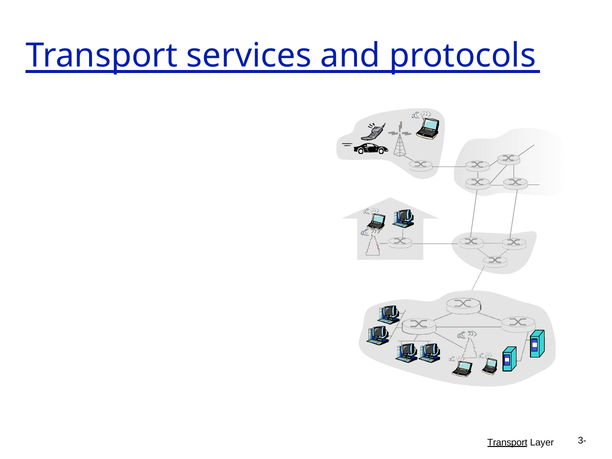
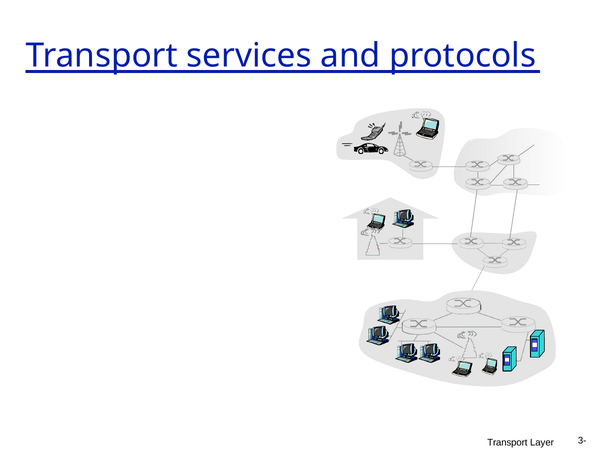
Transport underline: present -> none (507, 442)
